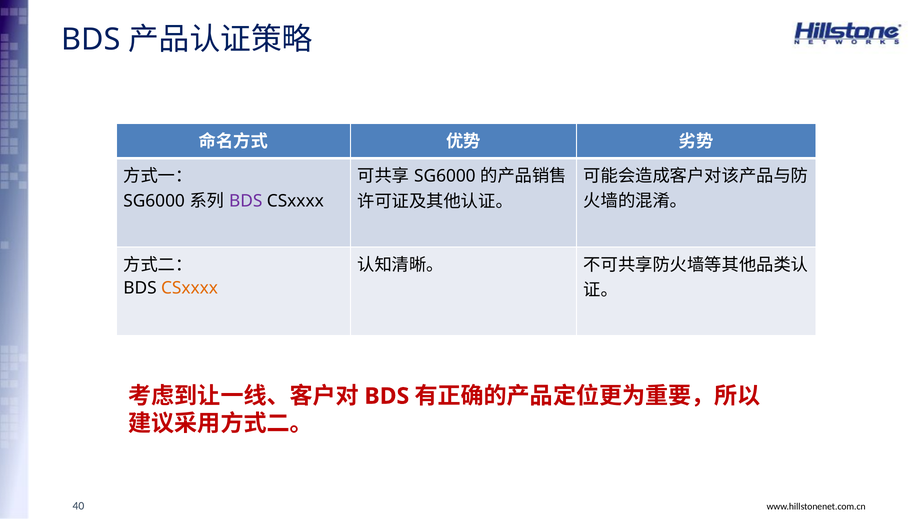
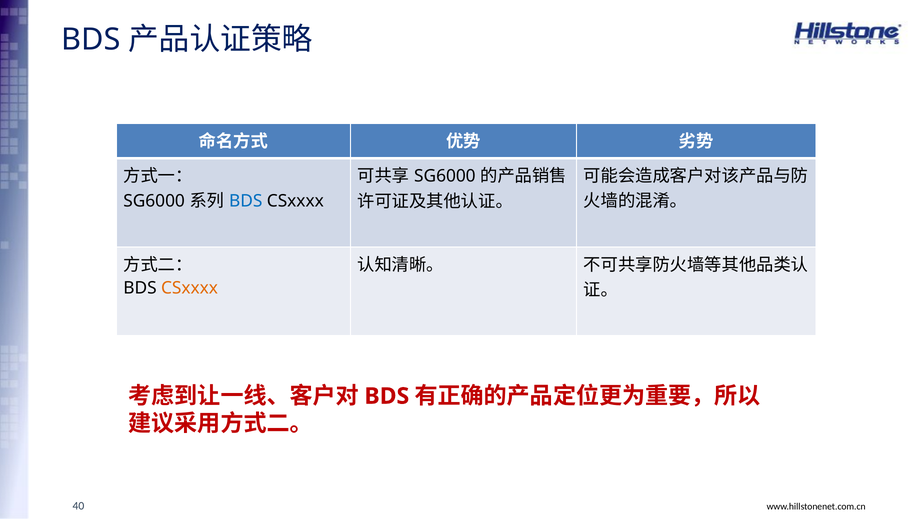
BDS colour: purple -> blue (246, 201)
